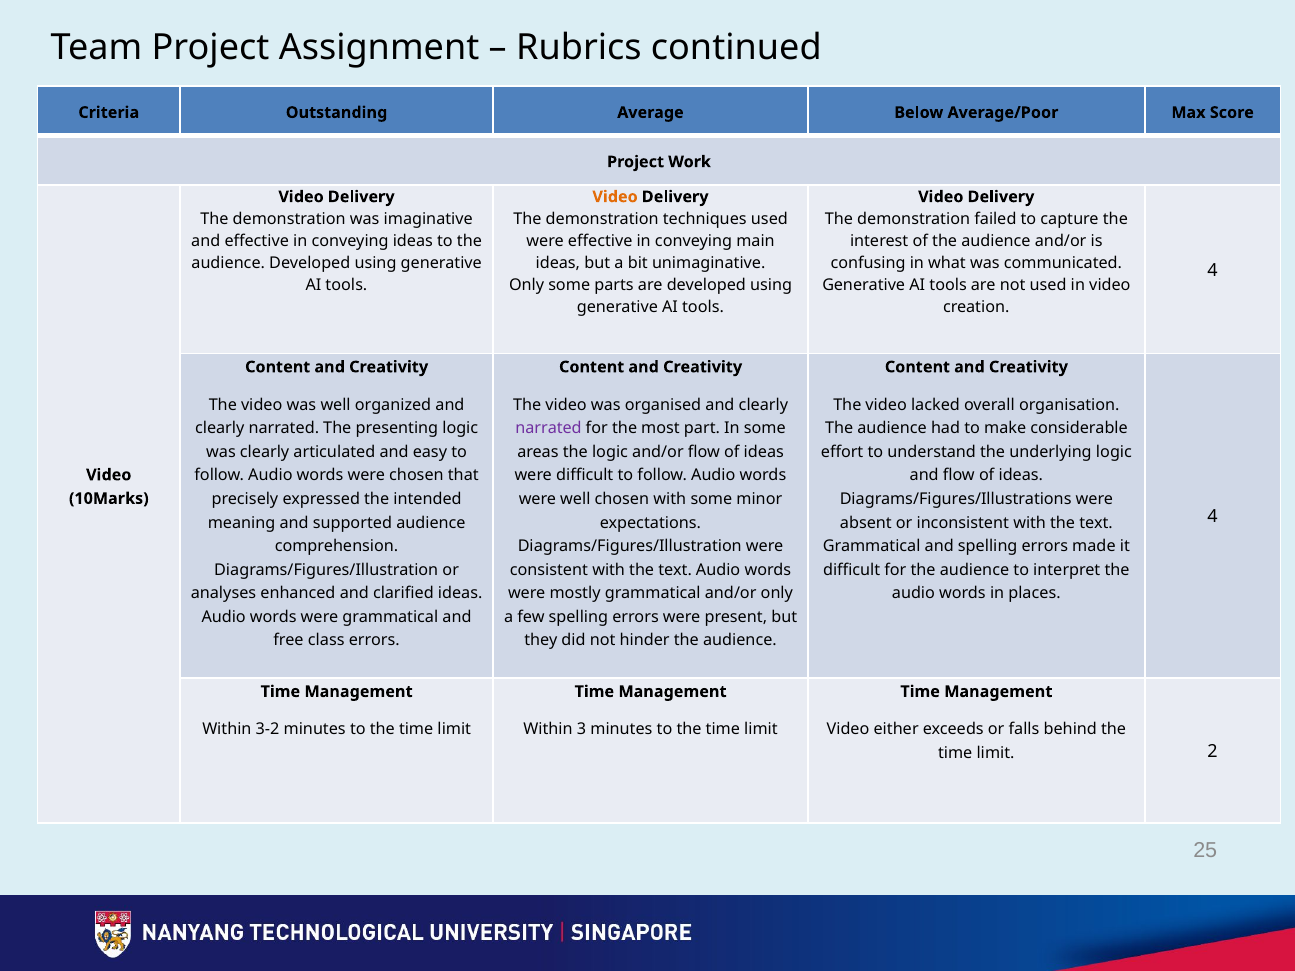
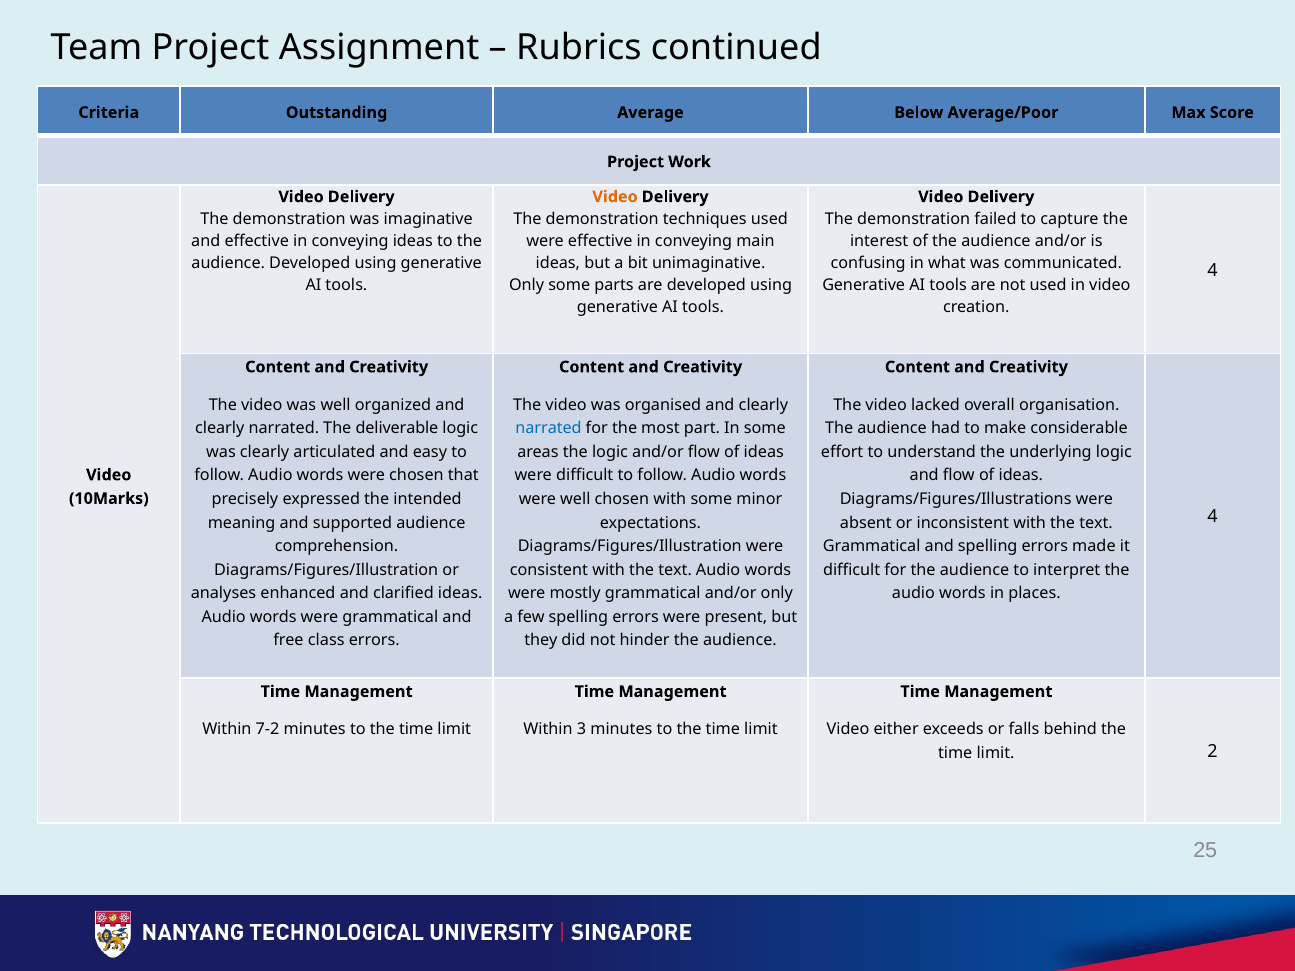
presenting: presenting -> deliverable (397, 429)
narrated colour: purple -> blue (549, 429)
3-2: 3-2 -> 7-2 (268, 730)
